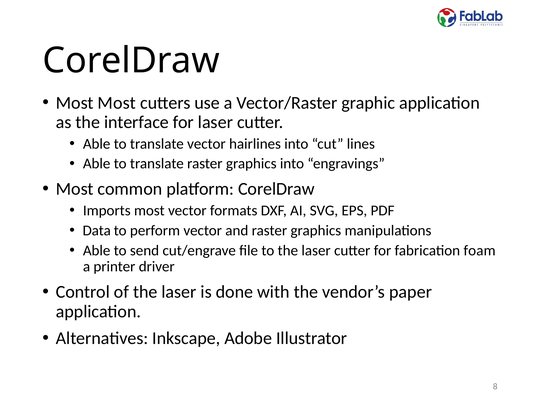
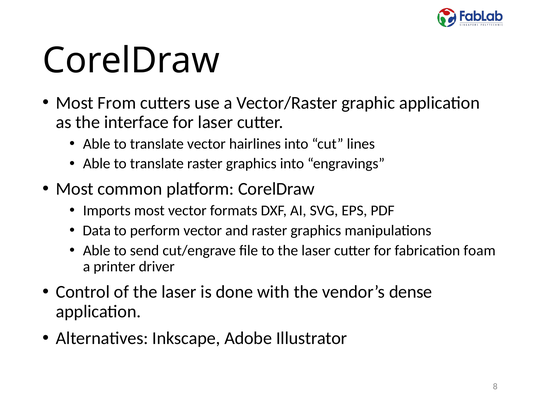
Most Most: Most -> From (117, 103)
paper: paper -> dense (411, 292)
